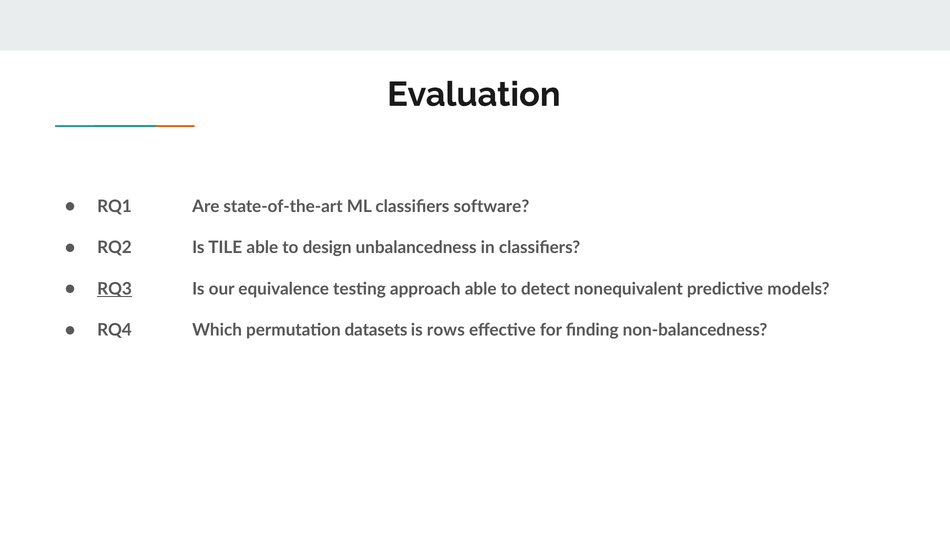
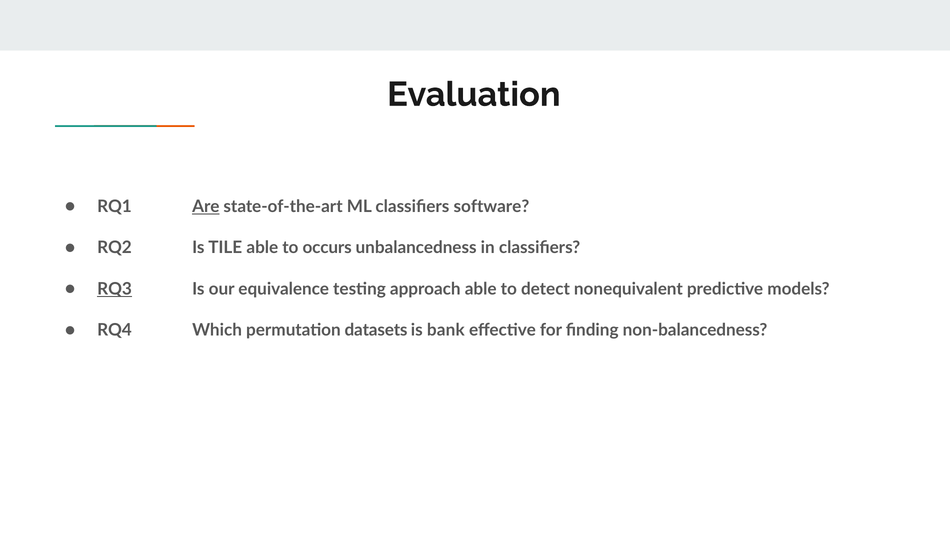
Are underline: none -> present (206, 207)
design: design -> occurs (327, 248)
rows: rows -> bank (446, 330)
